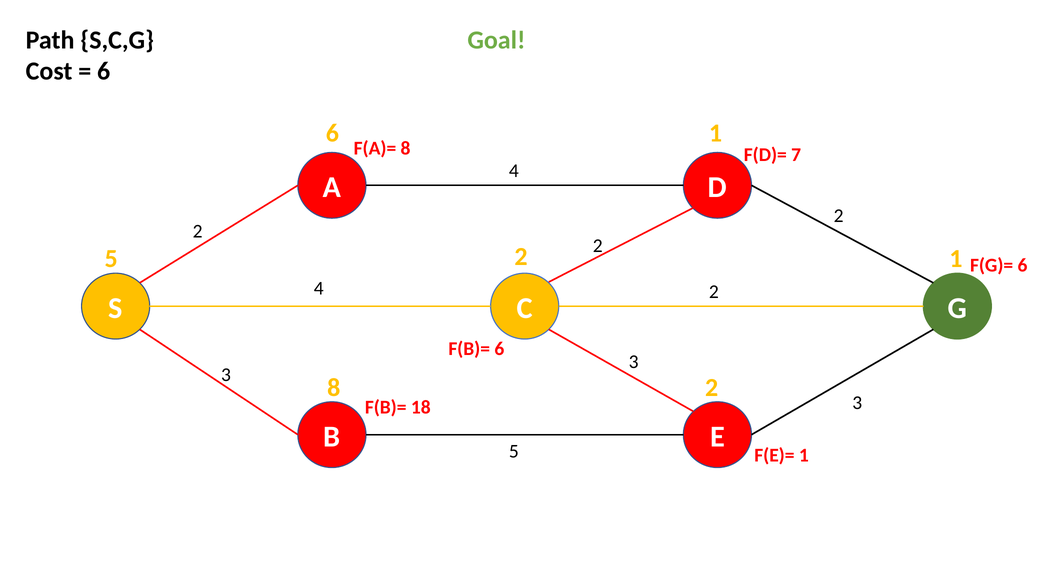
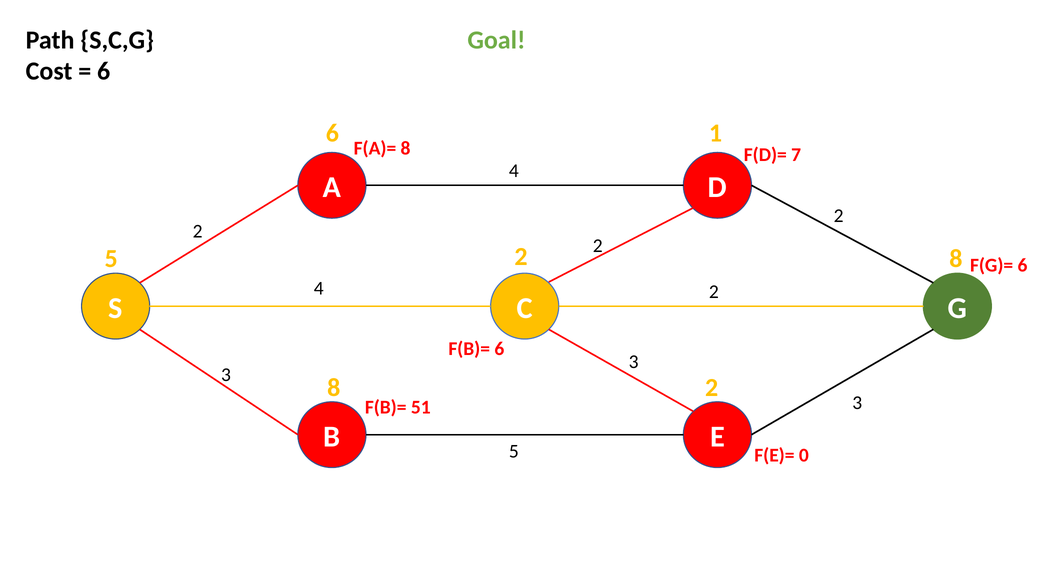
5 1: 1 -> 8 (956, 259)
18: 18 -> 51 (421, 408)
F(E)= 1: 1 -> 0 (804, 456)
